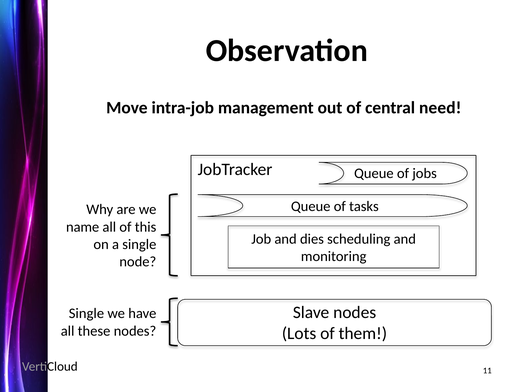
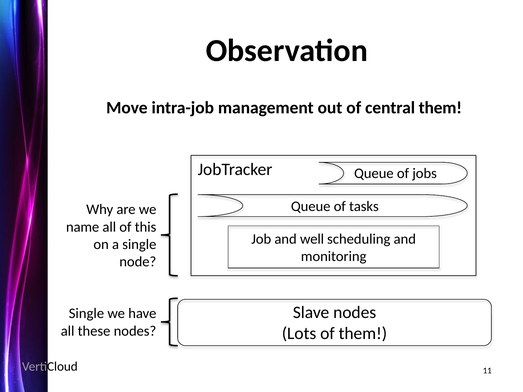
central need: need -> them (440, 108)
dies: dies -> well (312, 239)
